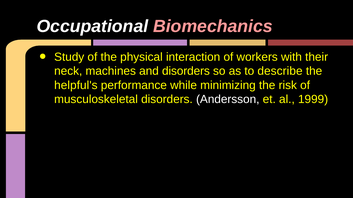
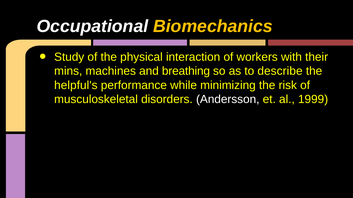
Biomechanics colour: pink -> yellow (213, 26)
neck: neck -> mins (68, 71)
and disorders: disorders -> breathing (186, 71)
